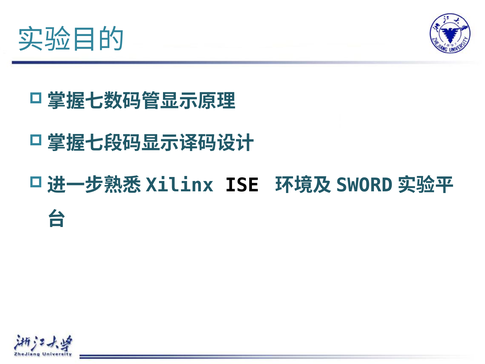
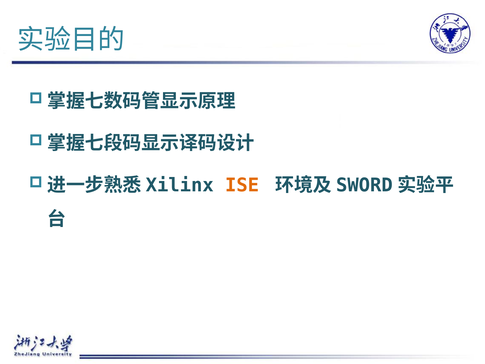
ISE colour: black -> orange (242, 185)
